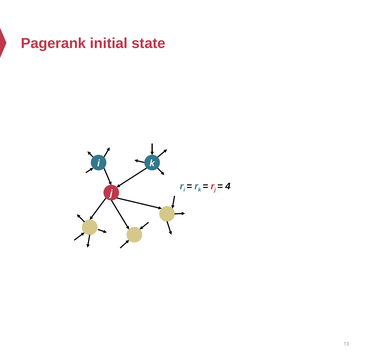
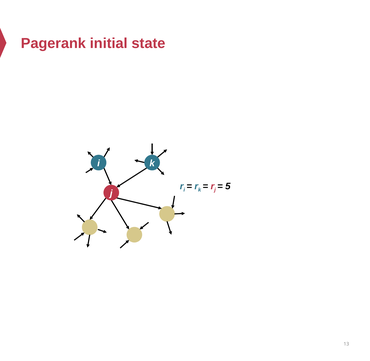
4: 4 -> 5 (228, 186)
